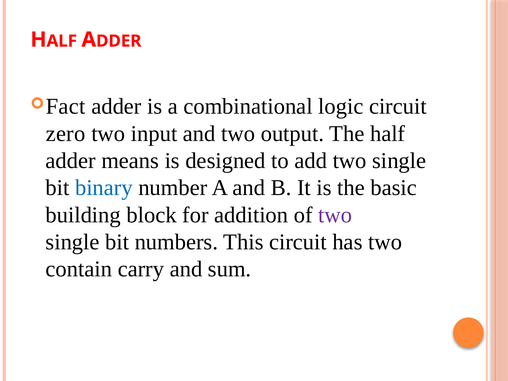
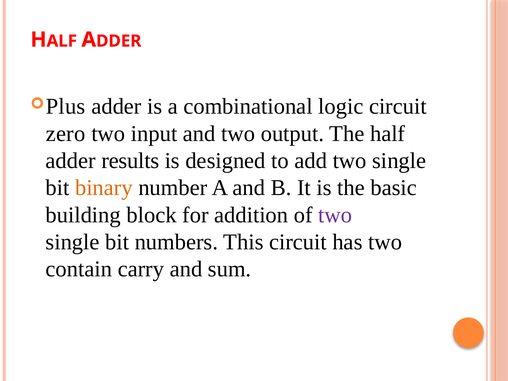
Fact: Fact -> Plus (66, 107)
means: means -> results (130, 161)
binary colour: blue -> orange (104, 188)
